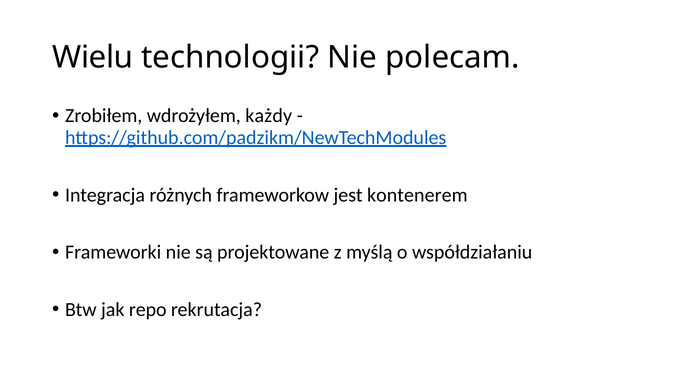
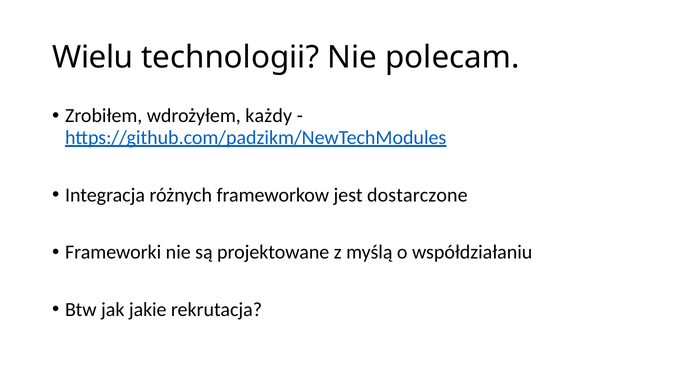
kontenerem: kontenerem -> dostarczone (417, 195)
repo: repo -> jakie (148, 310)
